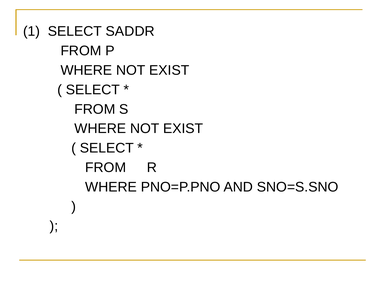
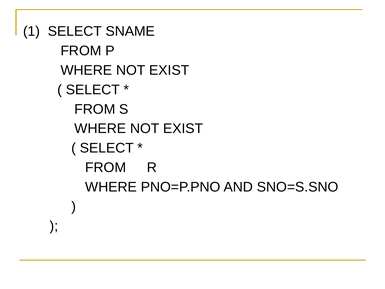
SADDR: SADDR -> SNAME (130, 31)
